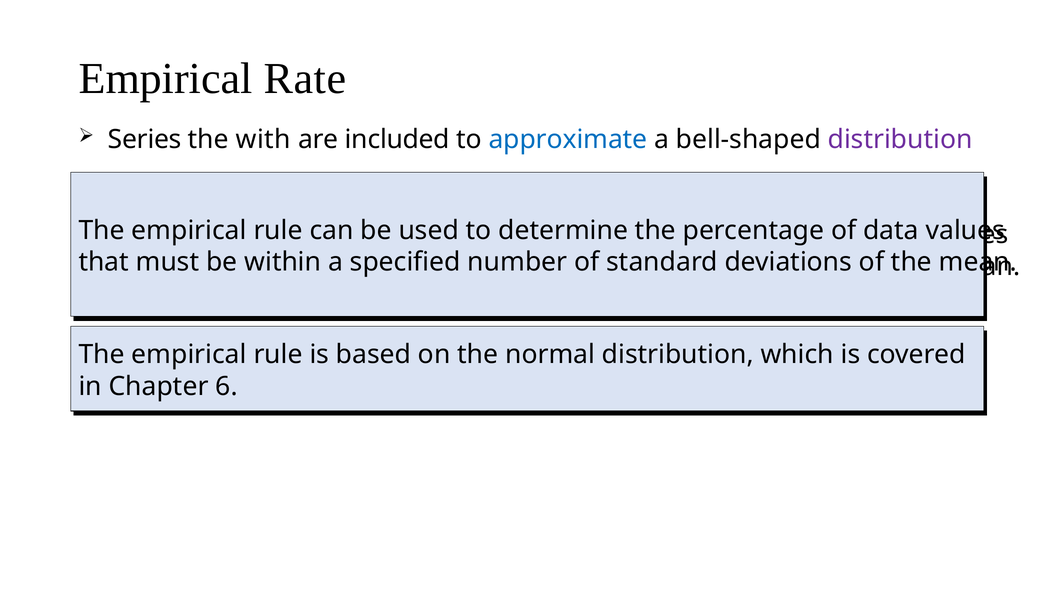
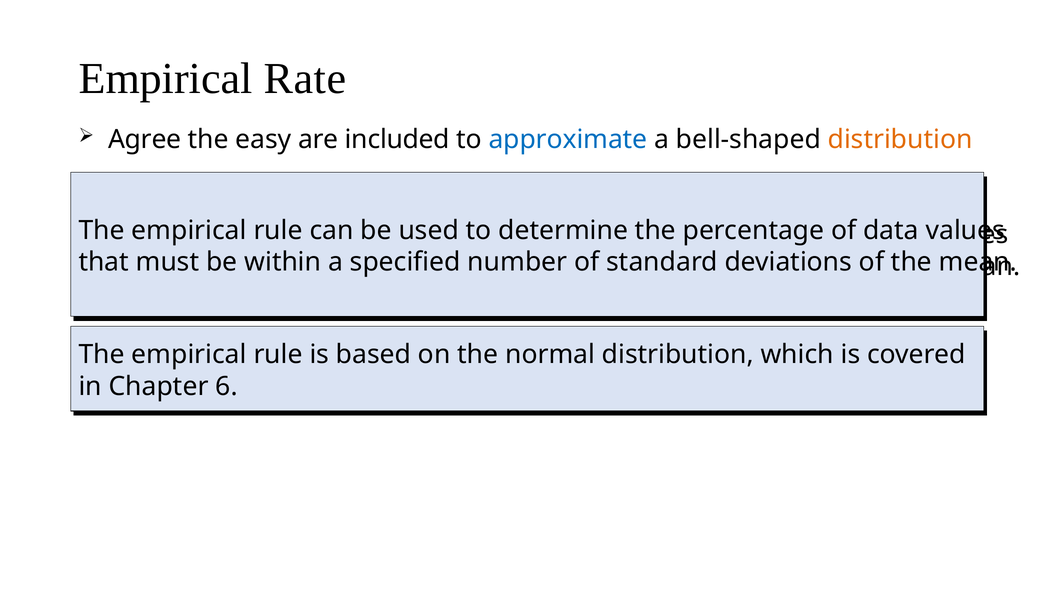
Series: Series -> Agree (145, 140)
with: with -> easy (263, 140)
distribution colour: purple -> orange (900, 140)
